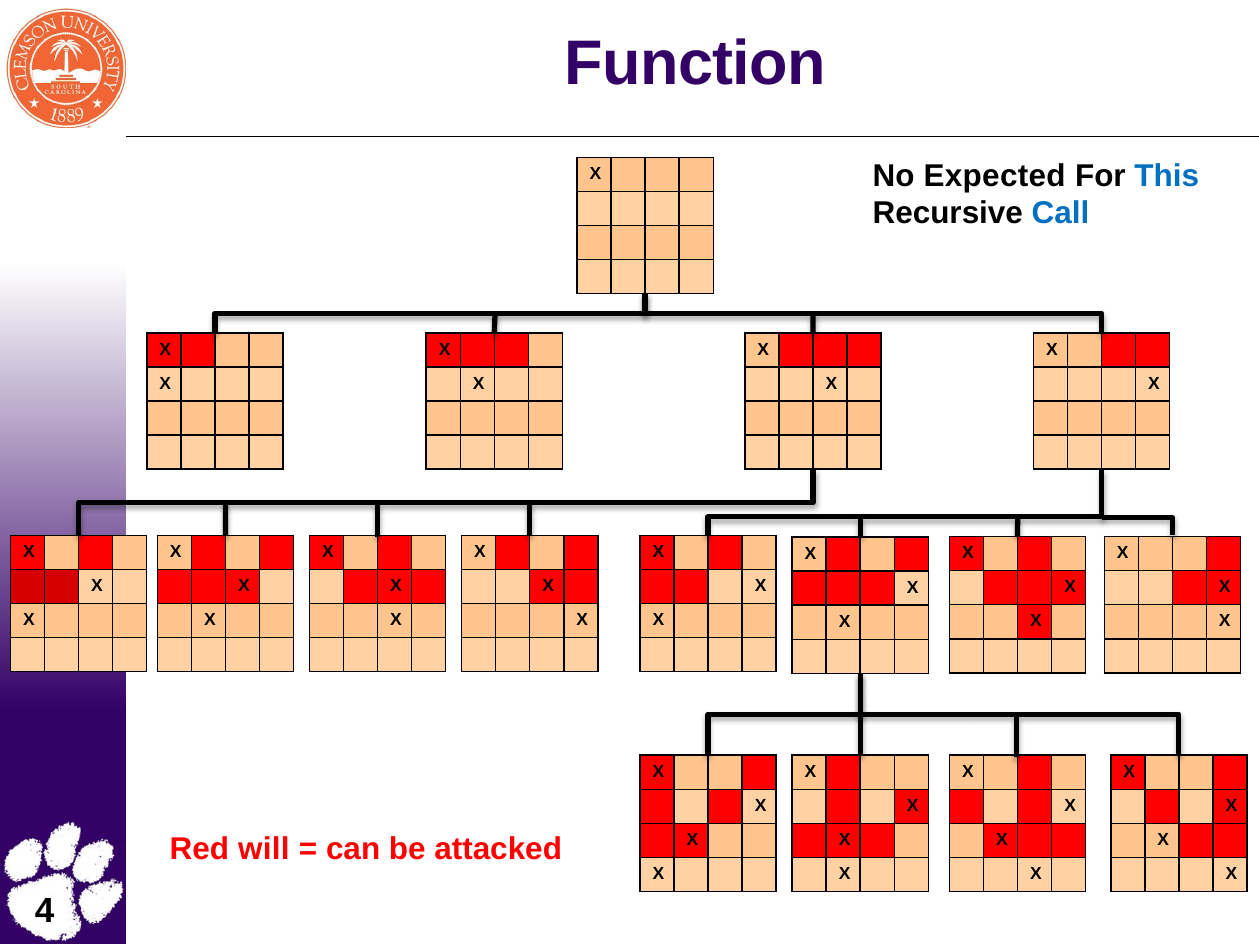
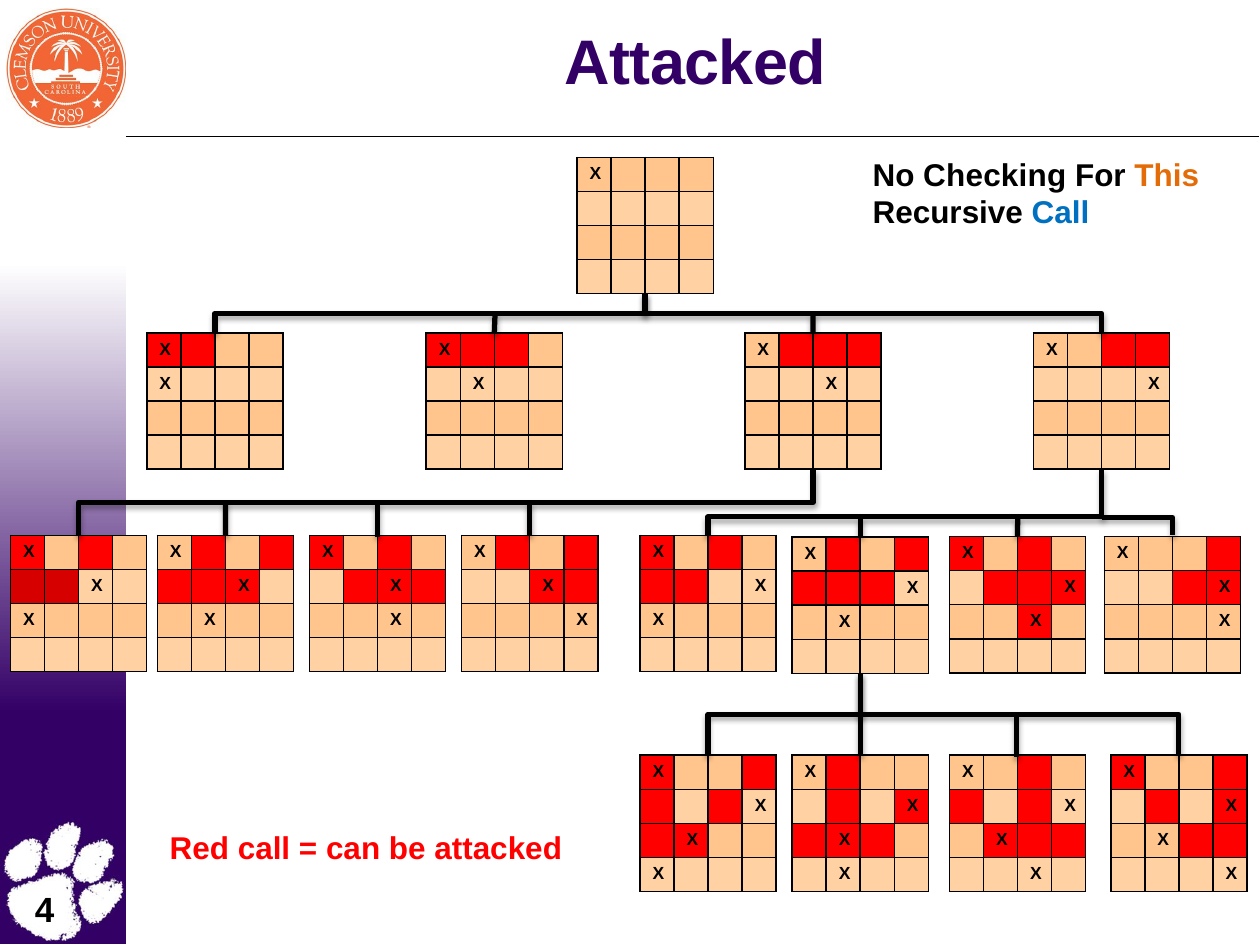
Function: Function -> Attacked (695, 63)
Expected: Expected -> Checking (995, 176)
This colour: blue -> orange (1167, 176)
Red will: will -> call (264, 849)
